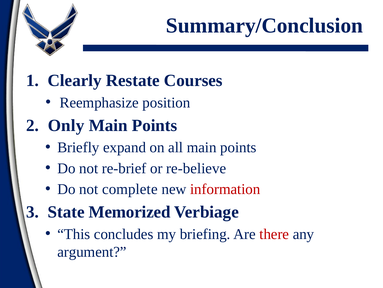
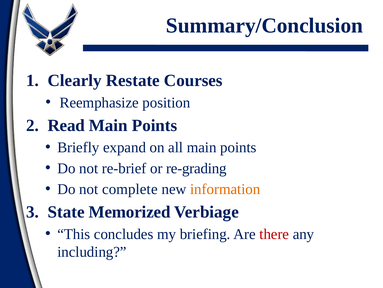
Only: Only -> Read (66, 125)
re-believe: re-believe -> re-grading (196, 168)
information colour: red -> orange (225, 189)
argument: argument -> including (92, 251)
